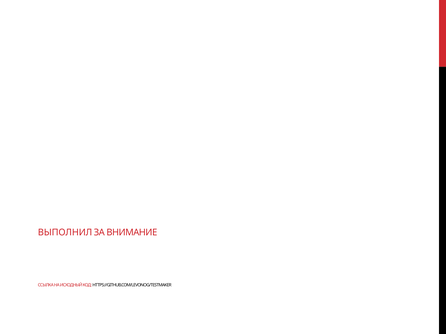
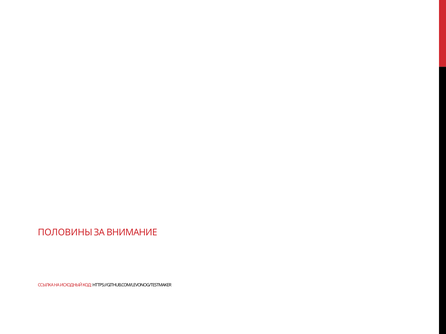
ВЫПОЛНИЛ: ВЫПОЛНИЛ -> ПОЛОВИНЫ (65, 233)
